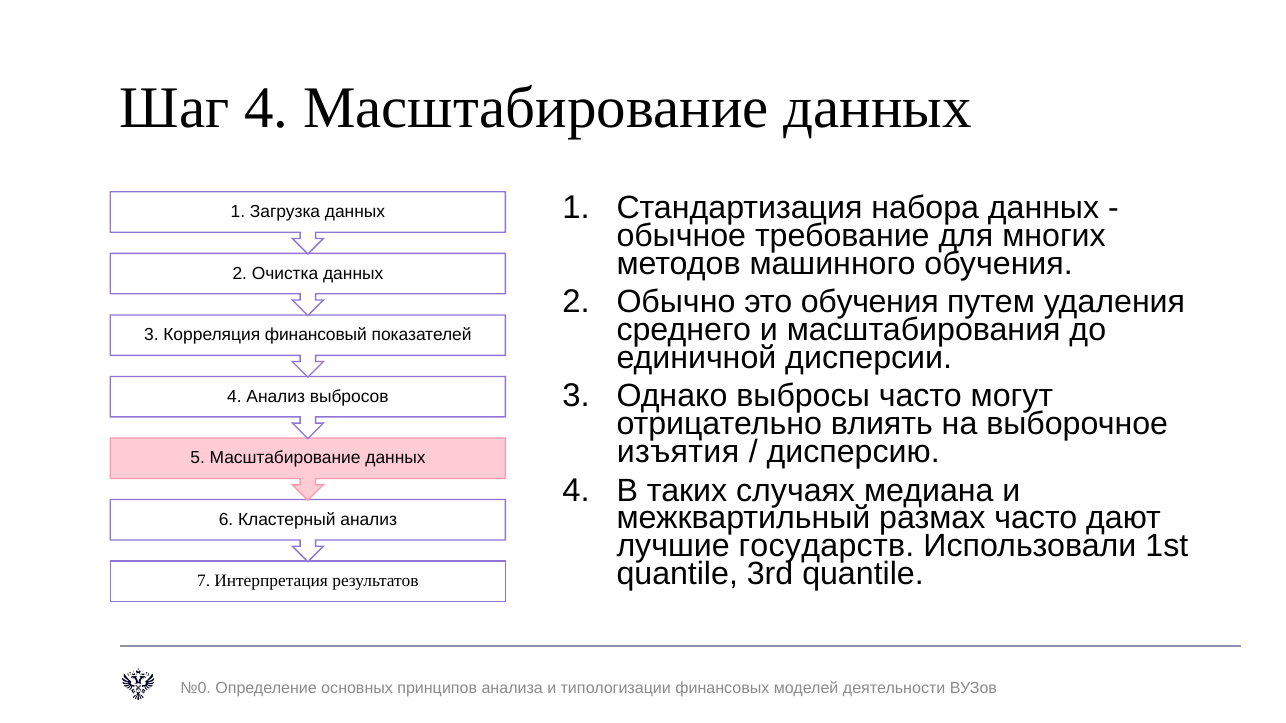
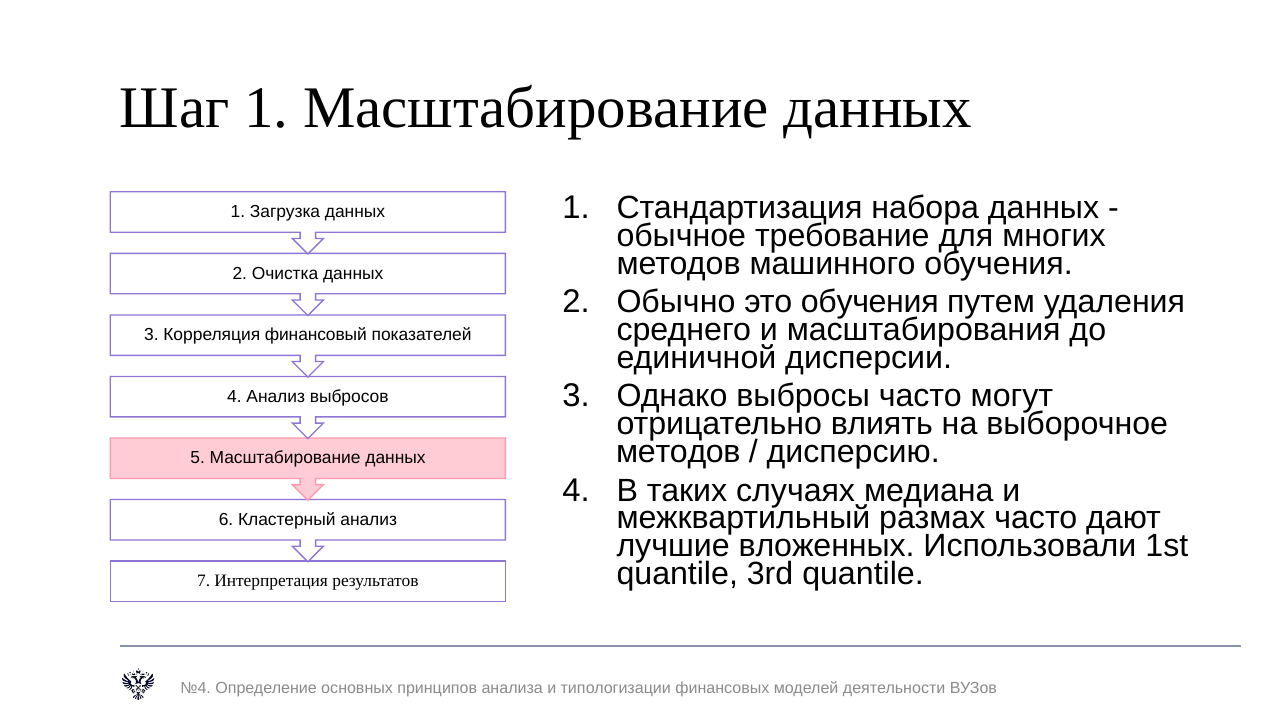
Шаг 4: 4 -> 1 (266, 108)
изъятия: изъятия -> методов (678, 452)
государств: государств -> вложенных (827, 546)
№0: №0 -> №4 (196, 688)
